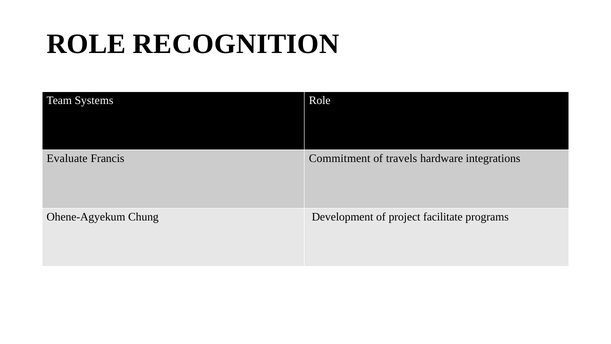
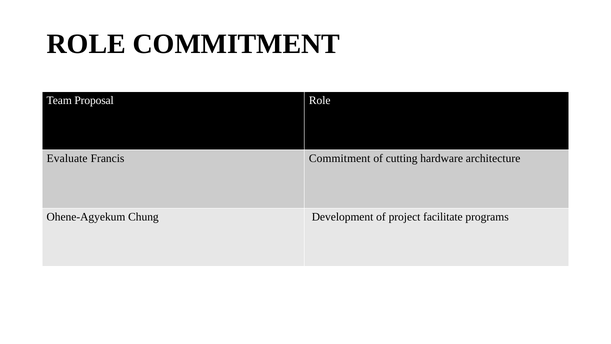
ROLE RECOGNITION: RECOGNITION -> COMMITMENT (236, 44)
Systems: Systems -> Proposal (94, 100)
travels: travels -> cutting (402, 158)
integrations: integrations -> architecture (493, 158)
